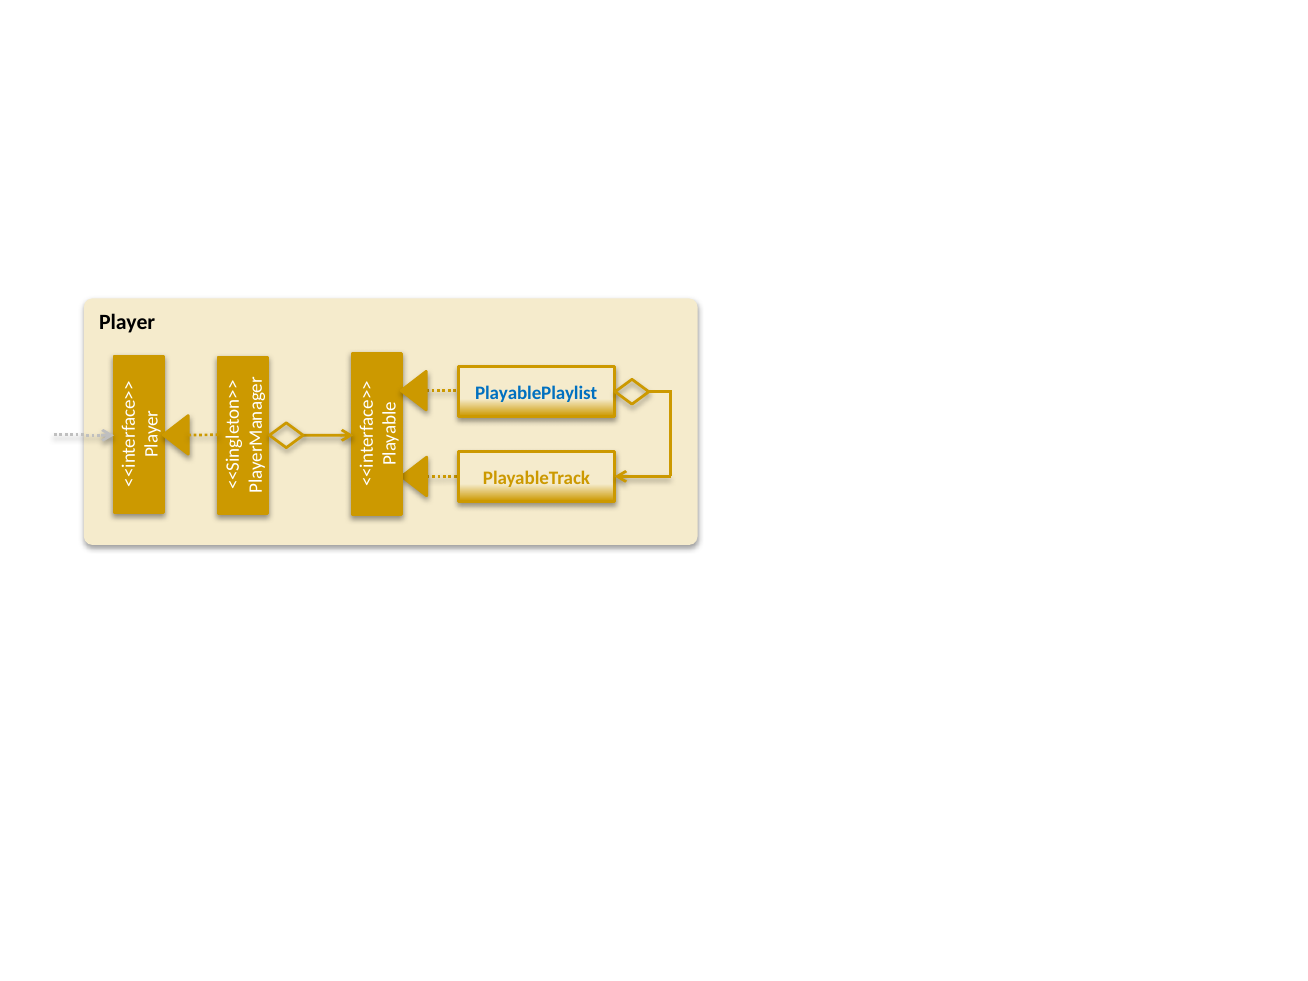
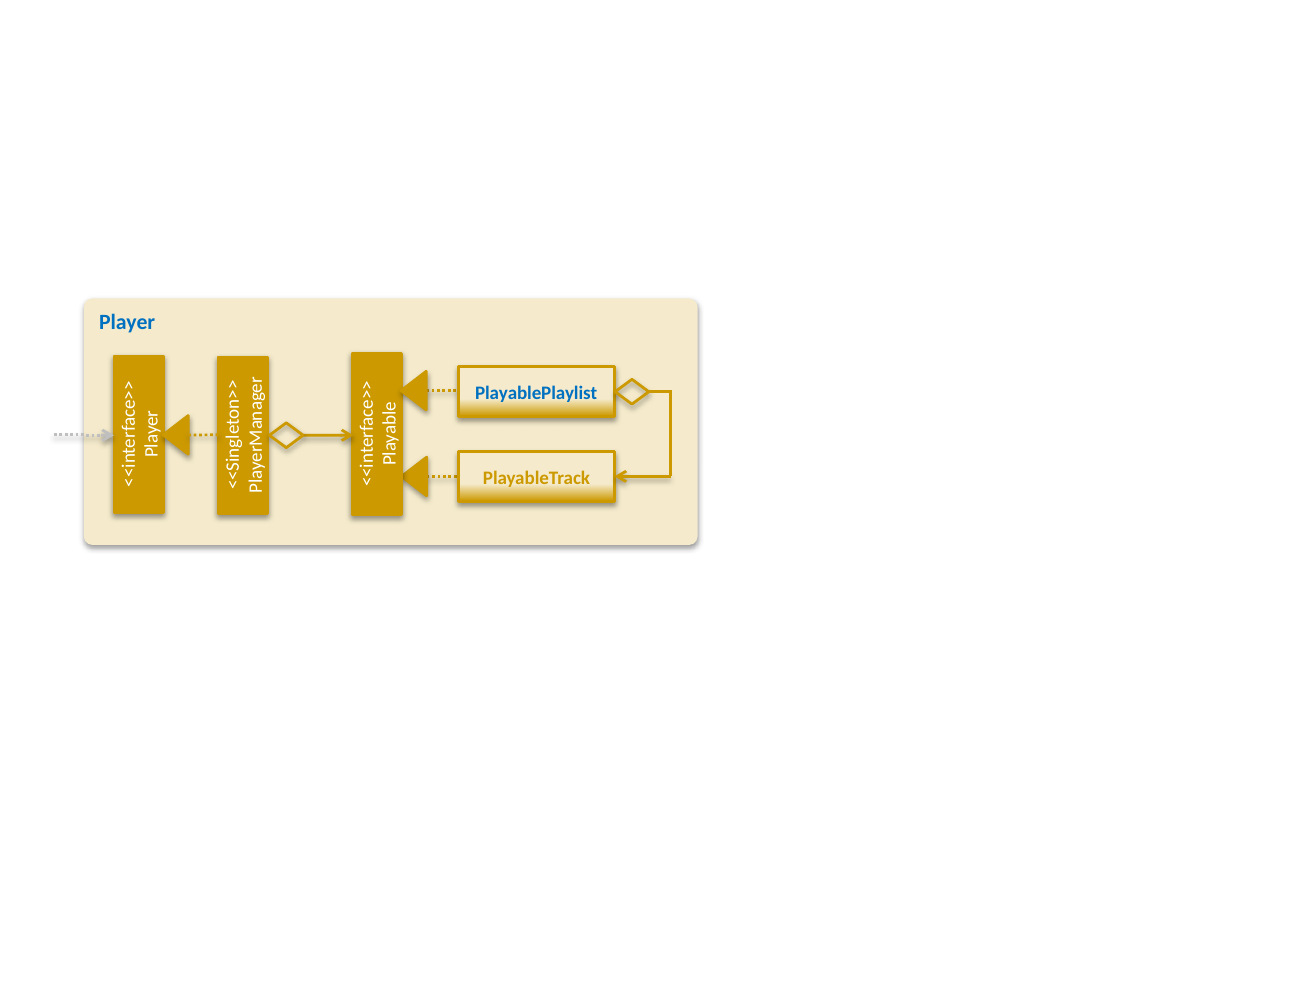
Player colour: black -> blue (127, 322)
